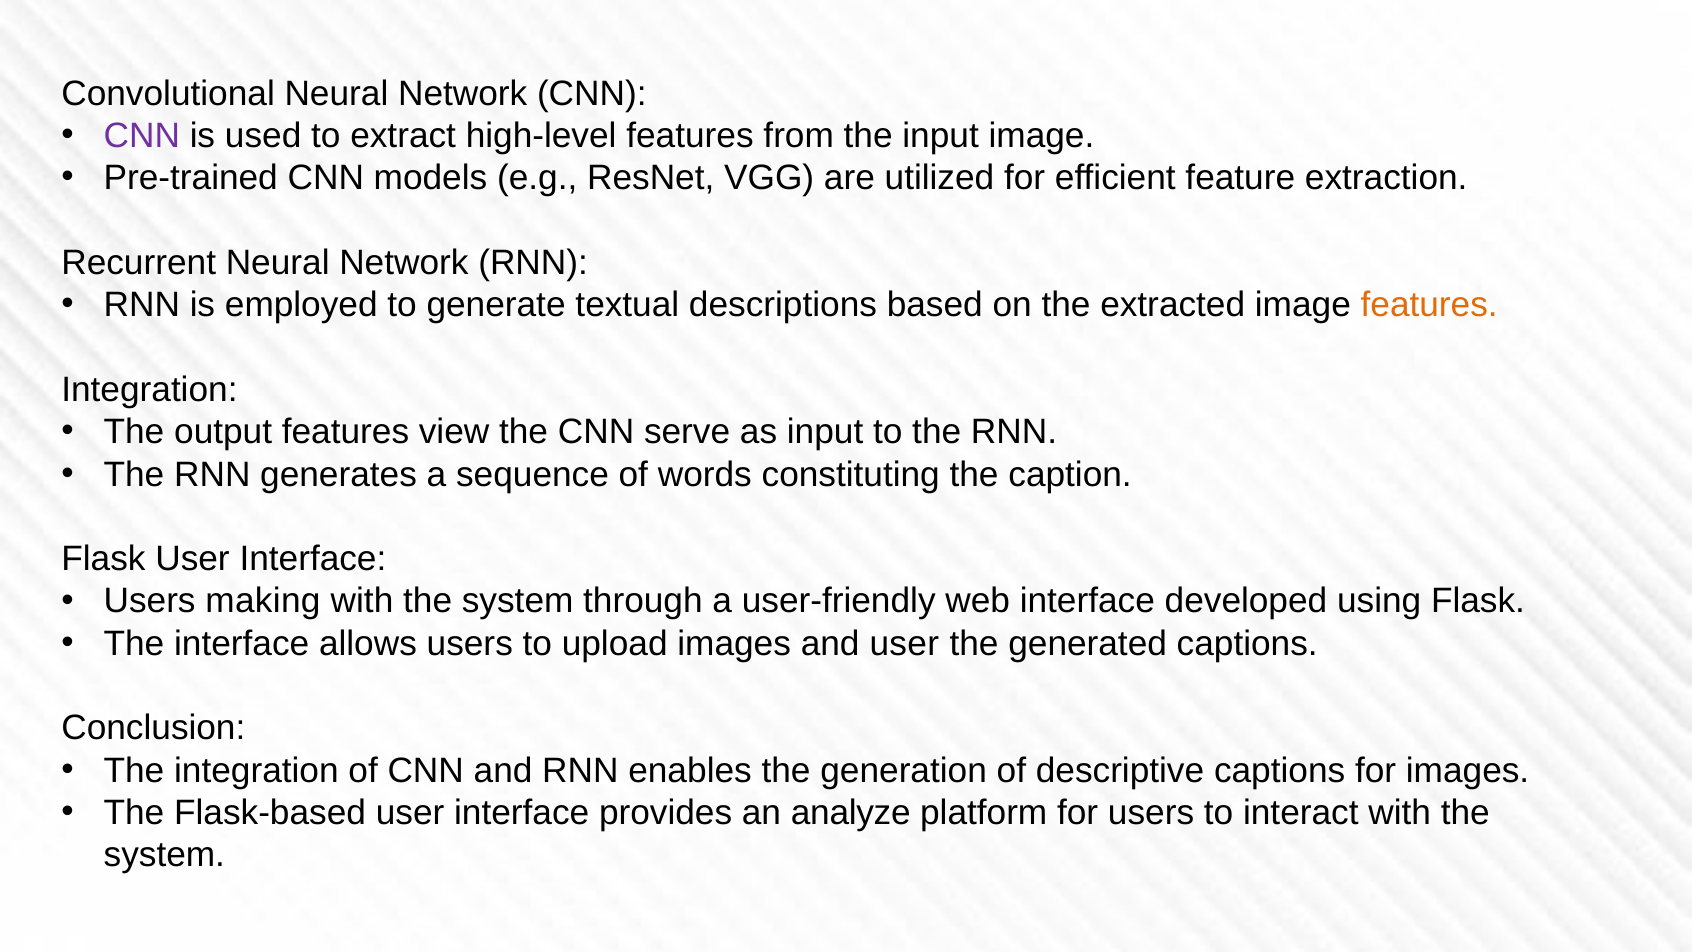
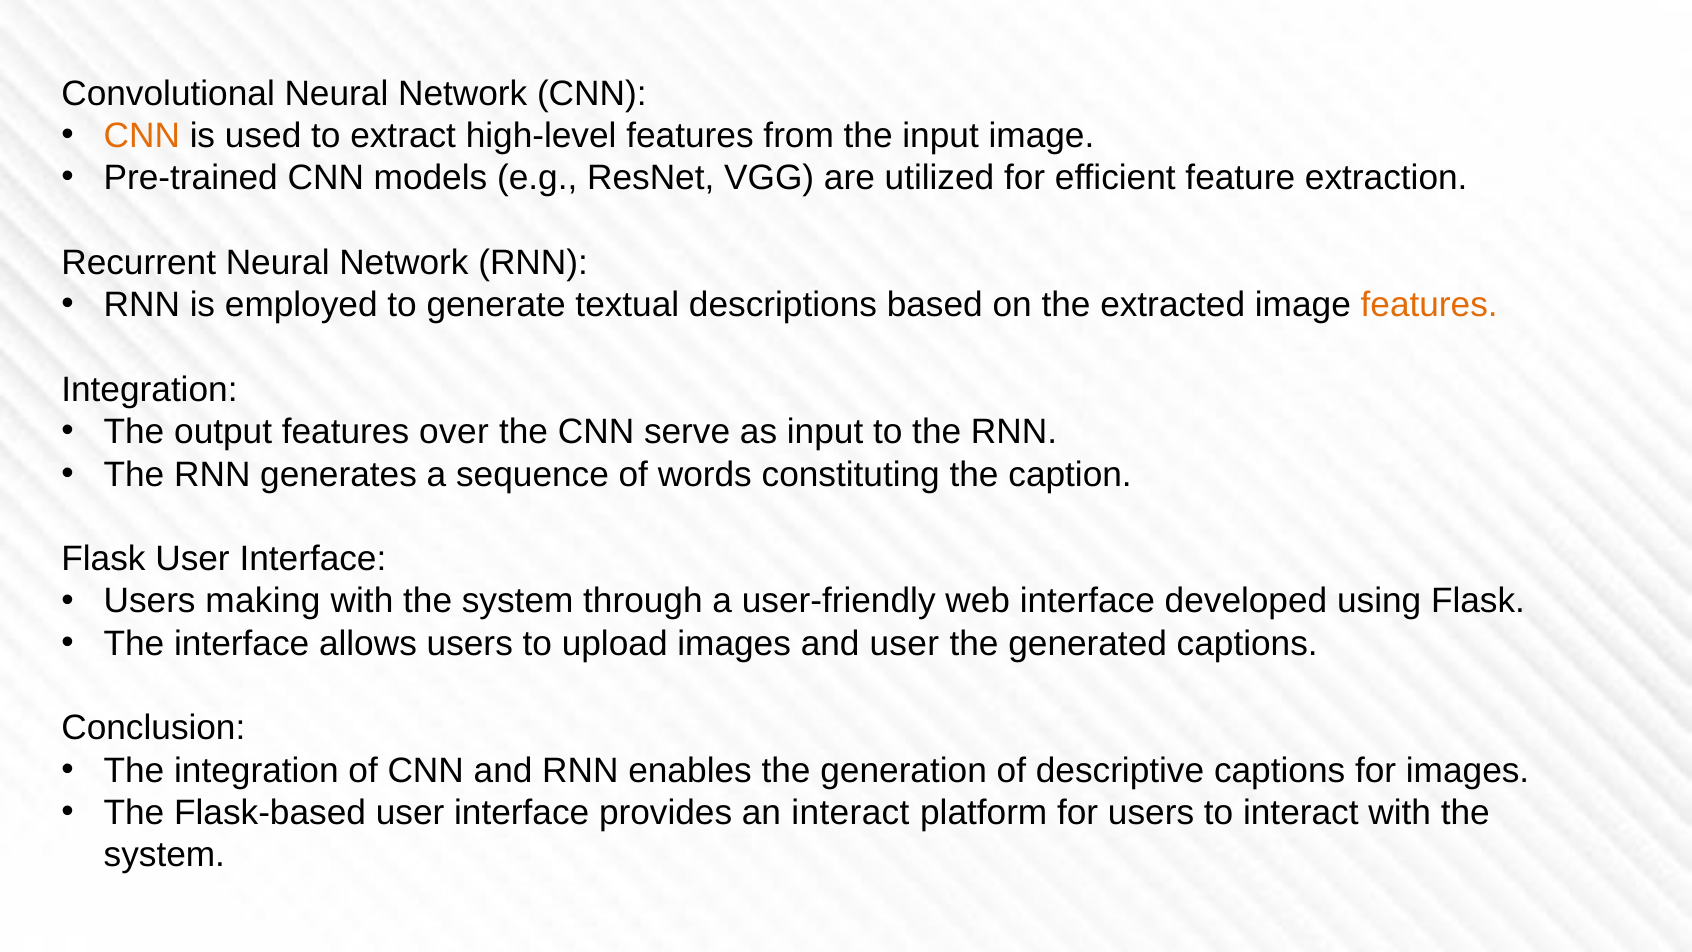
CNN colour: purple -> orange (142, 136)
view: view -> over (454, 432)
an analyze: analyze -> interact (850, 813)
